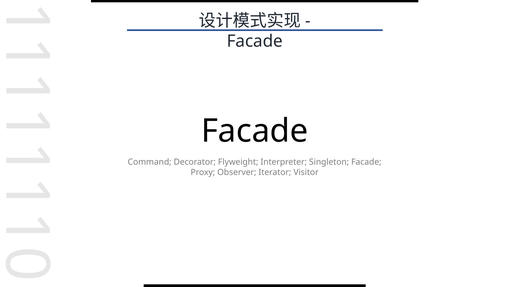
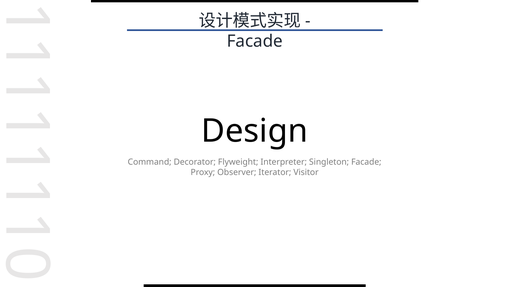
Facade: Facade -> Design (255, 131)
